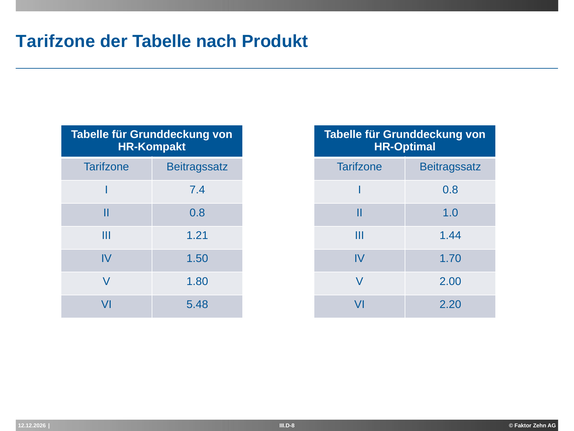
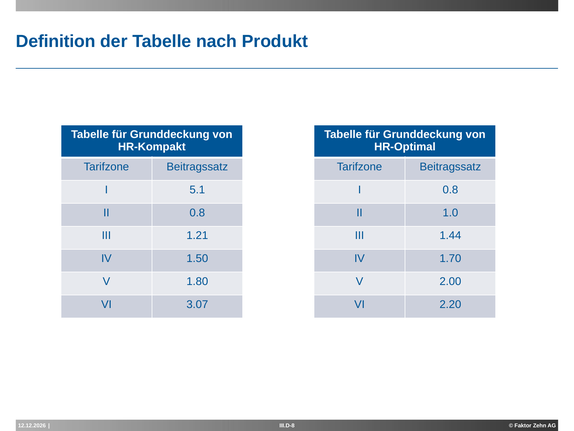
Tarifzone: Tarifzone -> Definition (56, 41)
7.4: 7.4 -> 5.1 (197, 190)
5.48: 5.48 -> 3.07 (197, 304)
